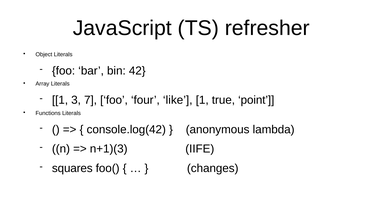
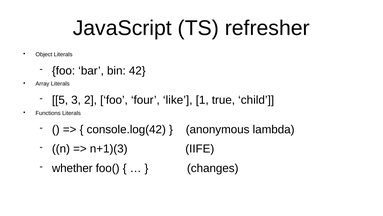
1: 1 -> 5 (60, 100)
7: 7 -> 2 (91, 100)
point: point -> child (256, 100)
squares: squares -> whether (72, 168)
